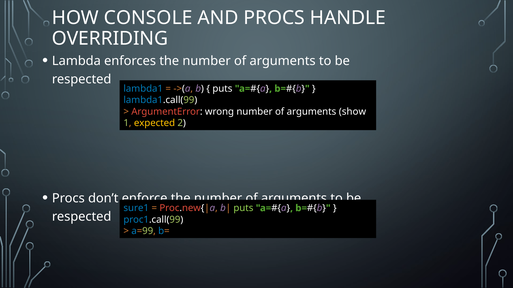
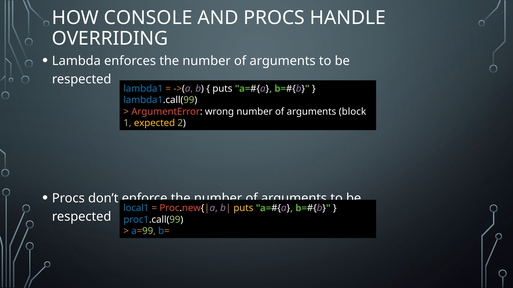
show: show -> block (352, 112)
sure1: sure1 -> local1 (136, 208)
puts colour: light green -> yellow (243, 208)
